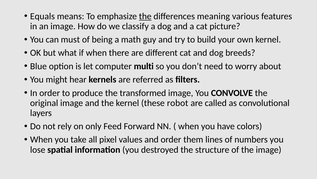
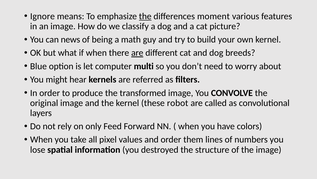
Equals: Equals -> Ignore (42, 16)
meaning: meaning -> moment (213, 16)
must: must -> news (70, 39)
are underline: none -> present (137, 53)
